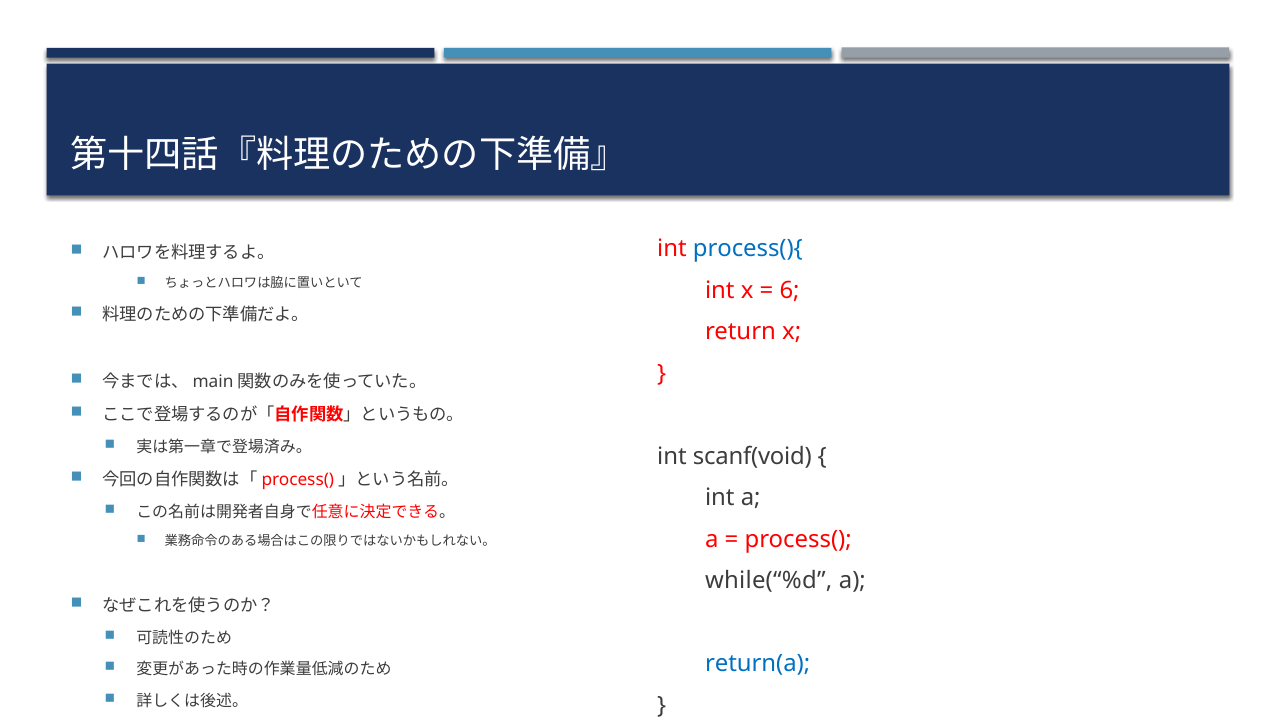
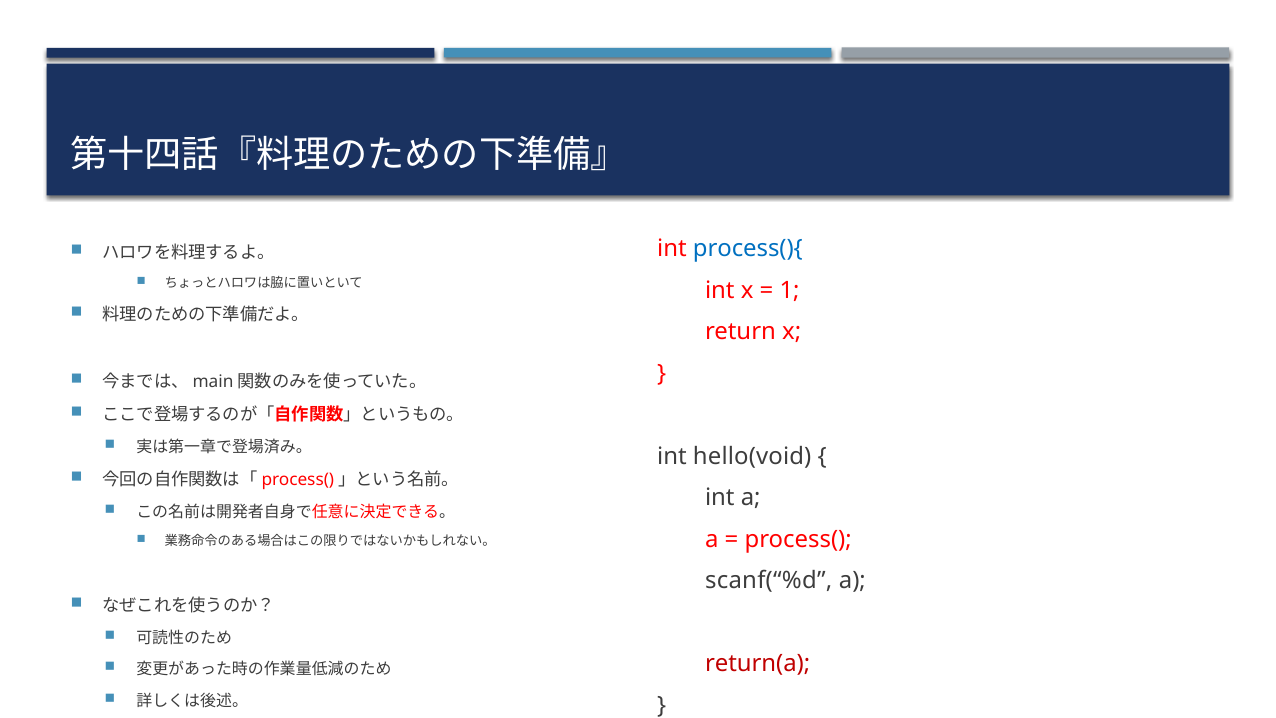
6: 6 -> 1 (790, 290)
scanf(void: scanf(void -> hello(void (752, 456)
while(“%d: while(“%d -> scanf(“%d (769, 581)
return(a colour: blue -> red (758, 664)
